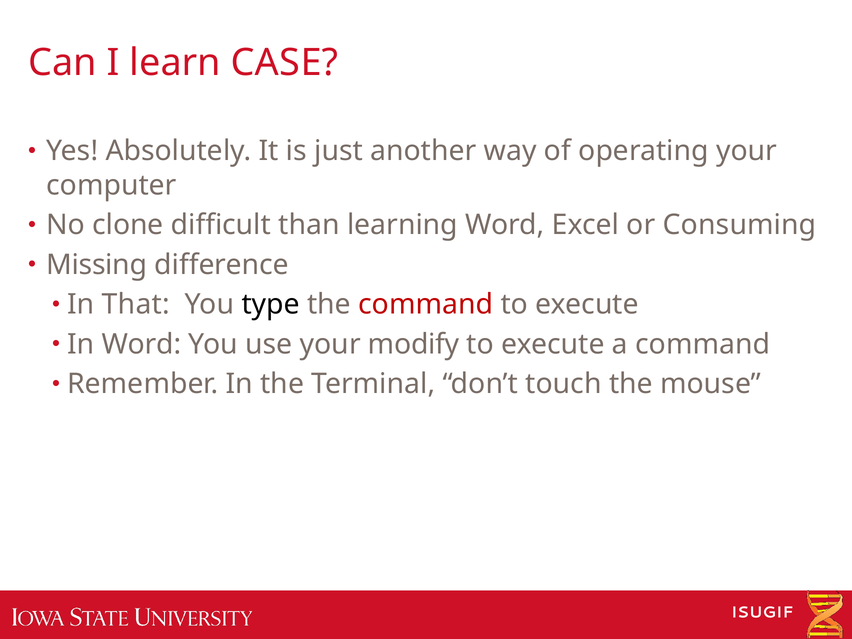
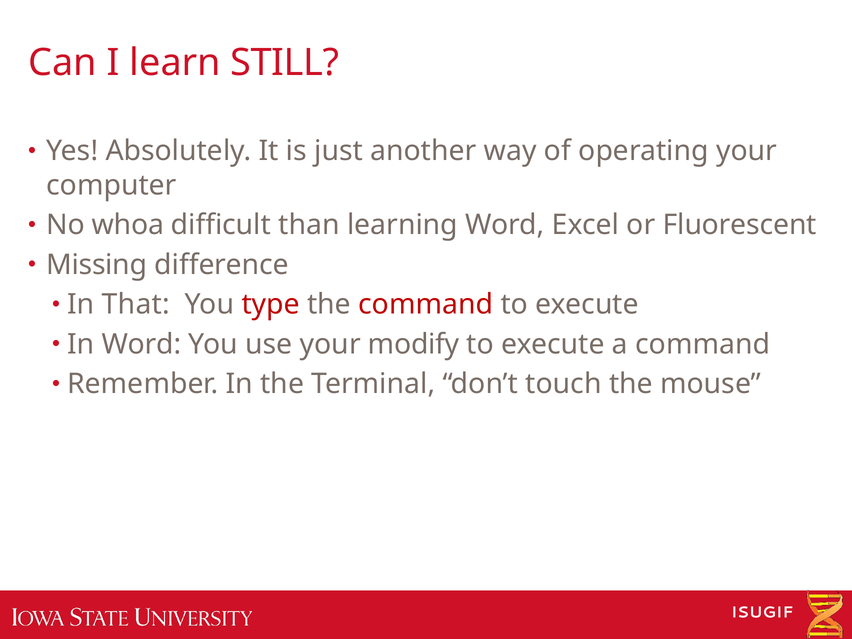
CASE: CASE -> STILL (285, 63)
clone: clone -> whoa (128, 225)
Consuming: Consuming -> Fluorescent (740, 225)
type colour: black -> red (271, 304)
